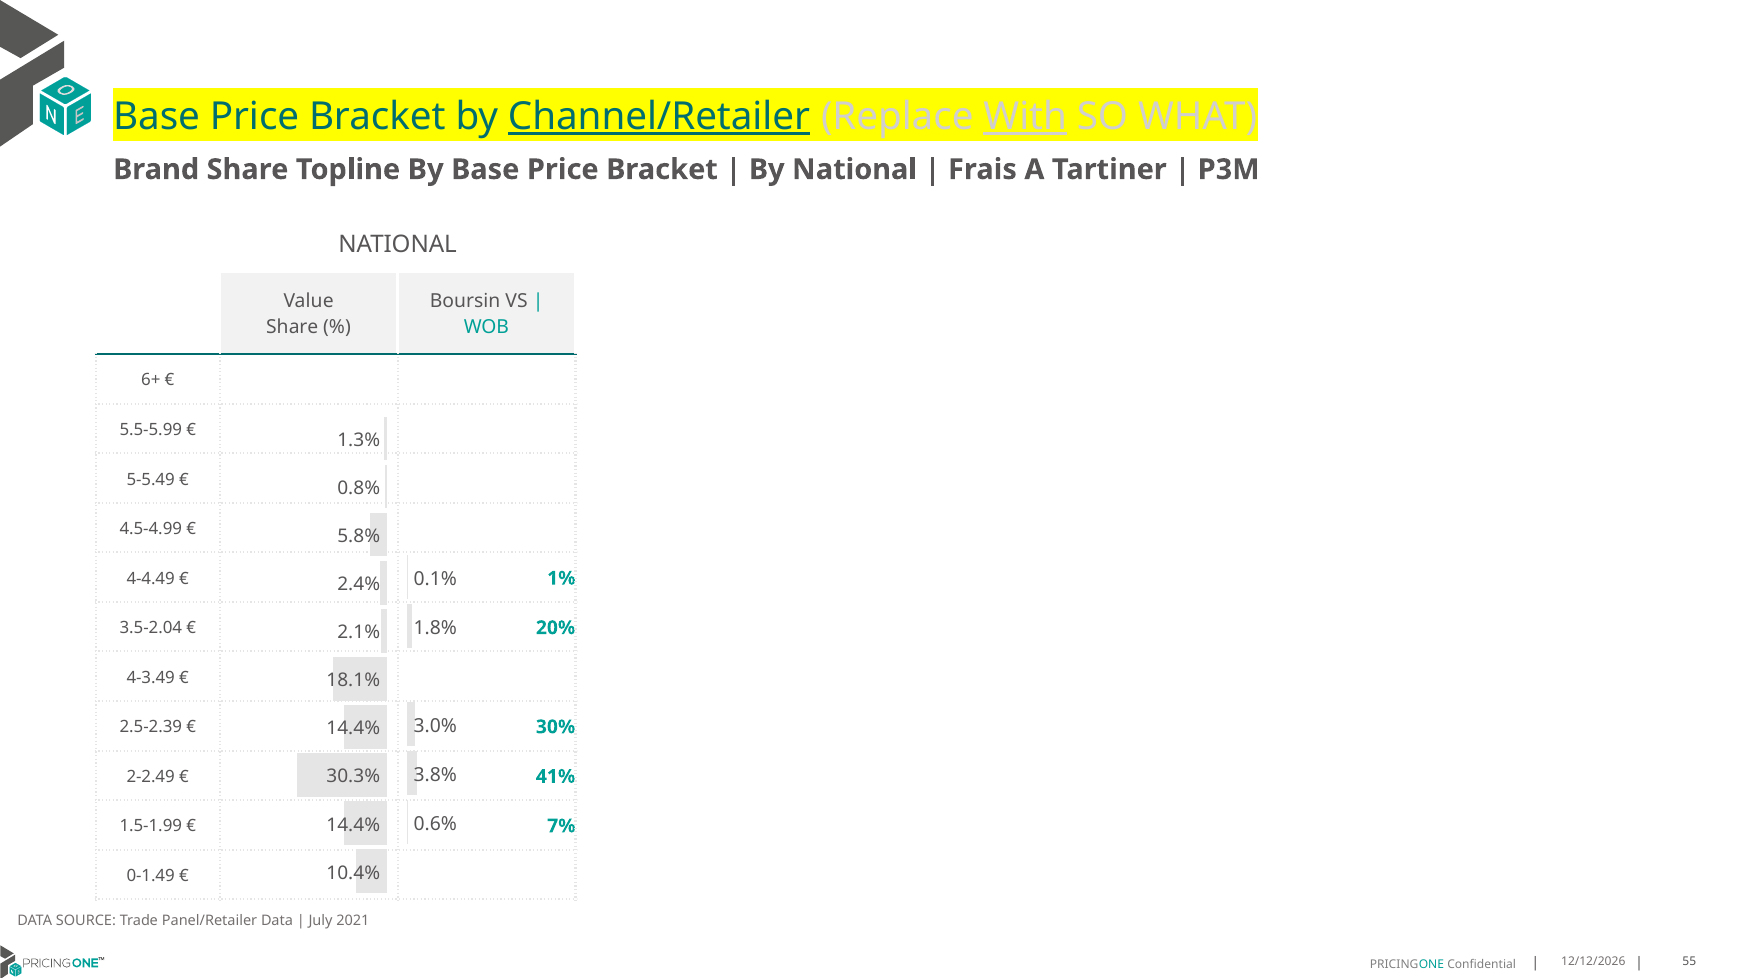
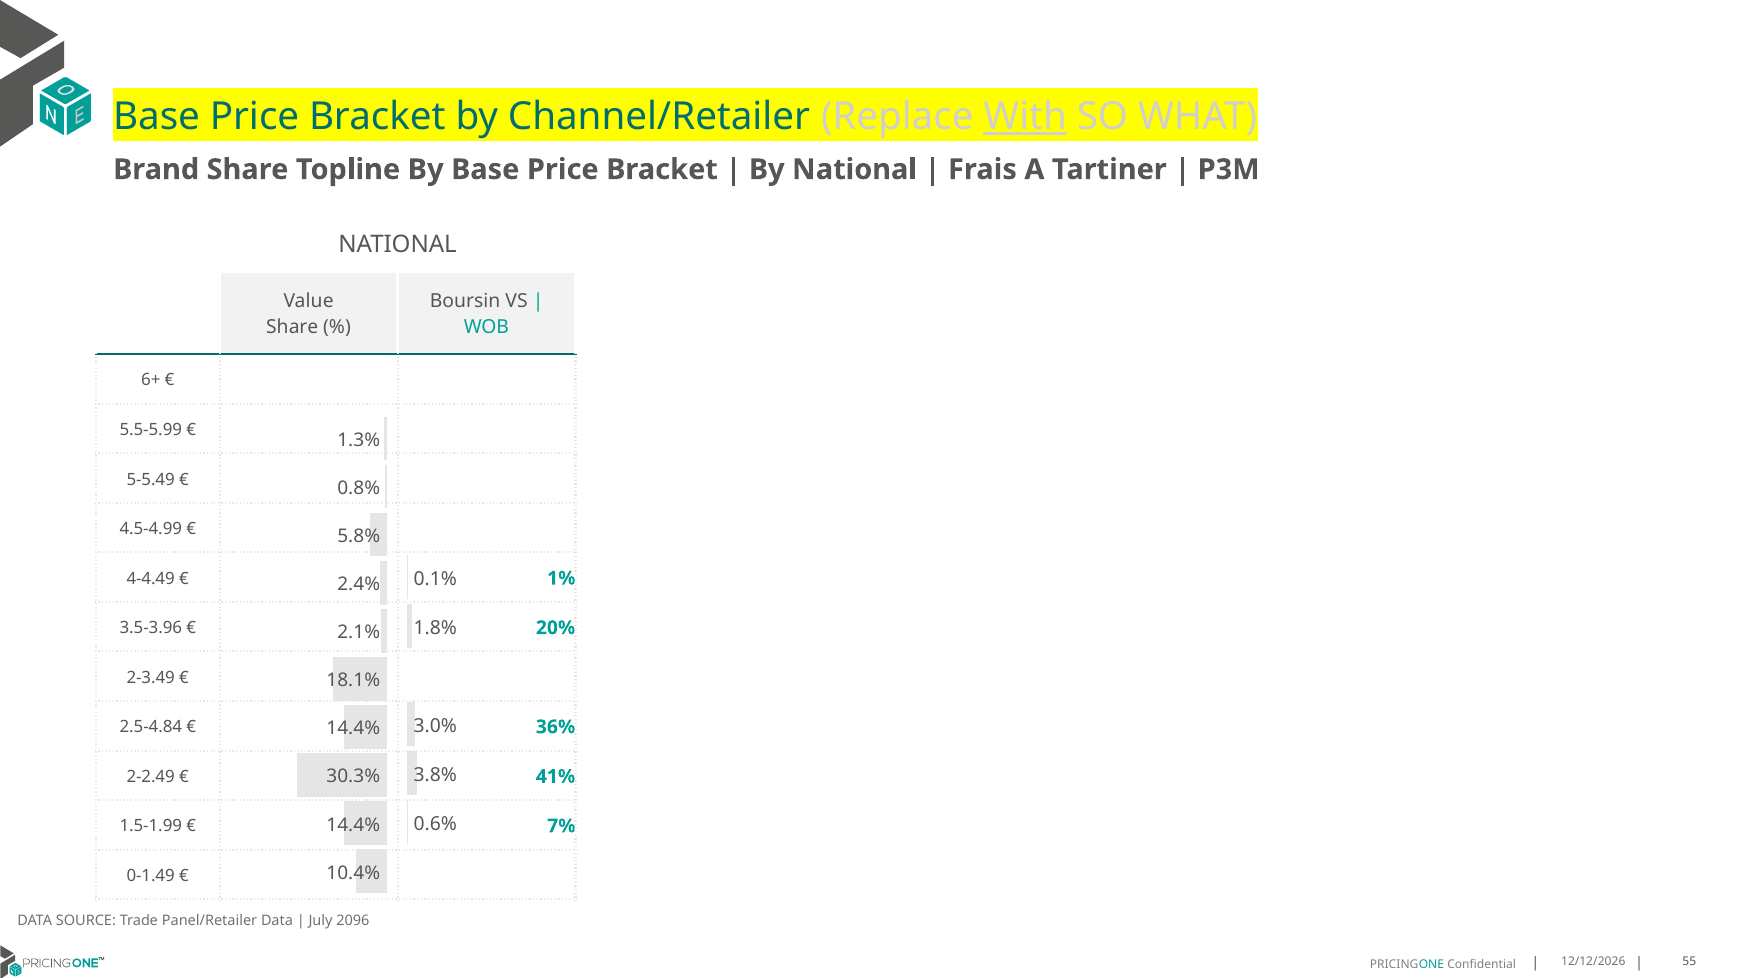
Channel/Retailer underline: present -> none (659, 117)
3.5-2.04: 3.5-2.04 -> 3.5-3.96 (151, 628)
4-3.49: 4-3.49 -> 2-3.49 (151, 678)
2.5-2.39: 2.5-2.39 -> 2.5-4.84 (151, 727)
30%: 30% -> 36% (556, 727)
2021: 2021 -> 2096 (353, 921)
